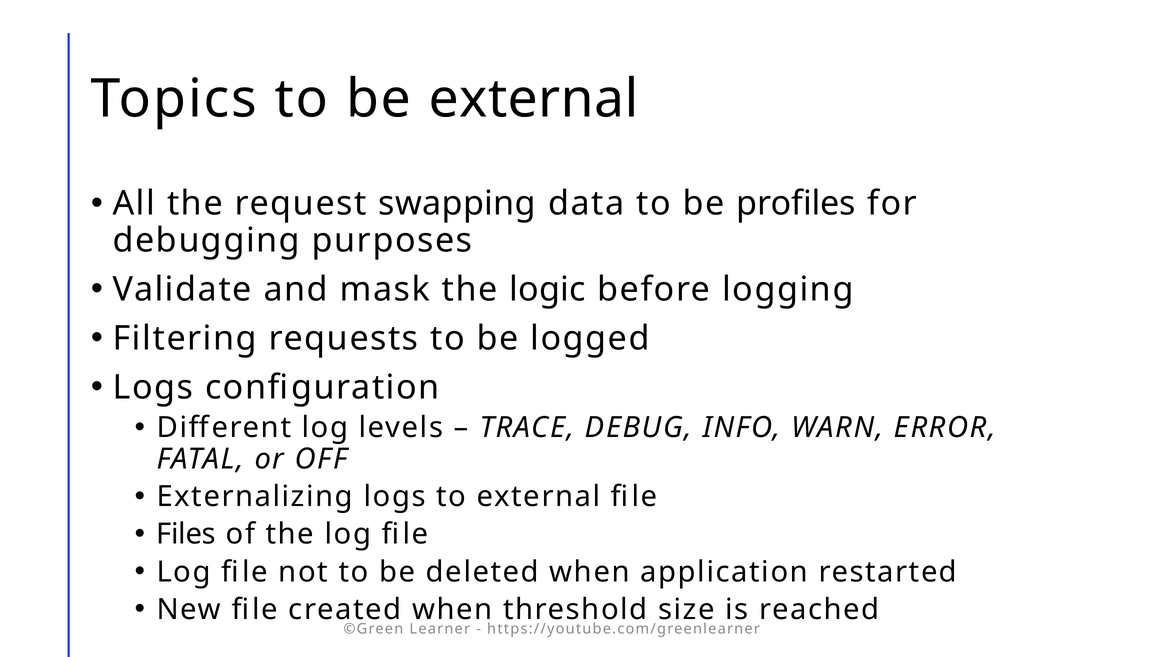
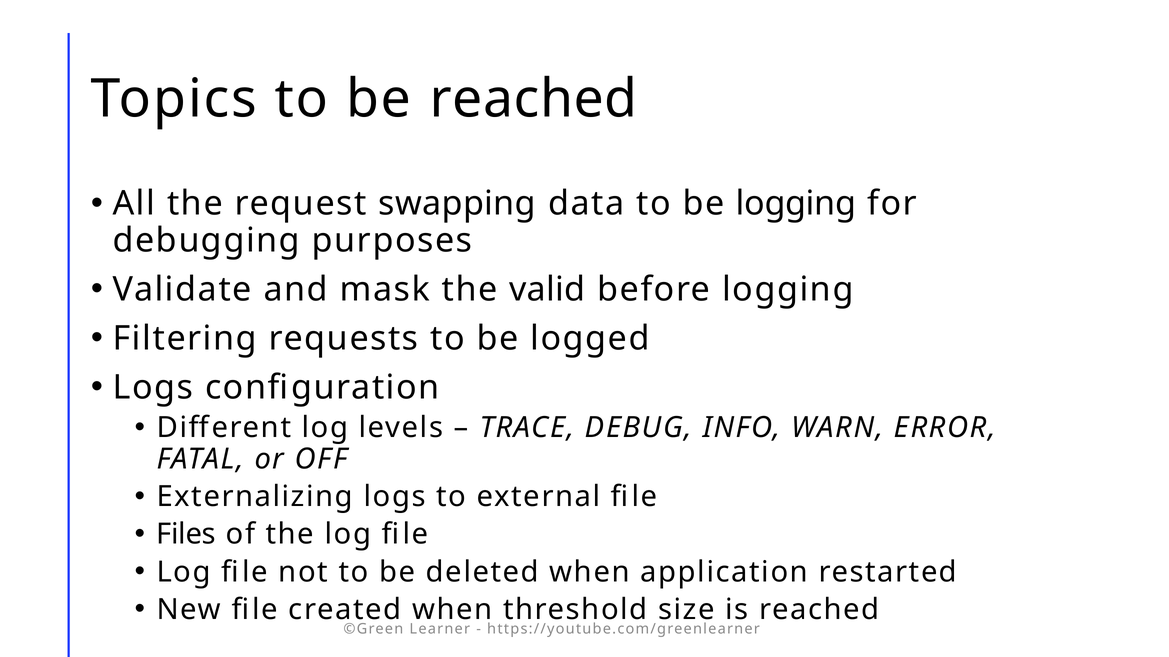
be external: external -> reached (534, 99)
be profiles: profiles -> logging (796, 204)
logic: logic -> valid (547, 290)
